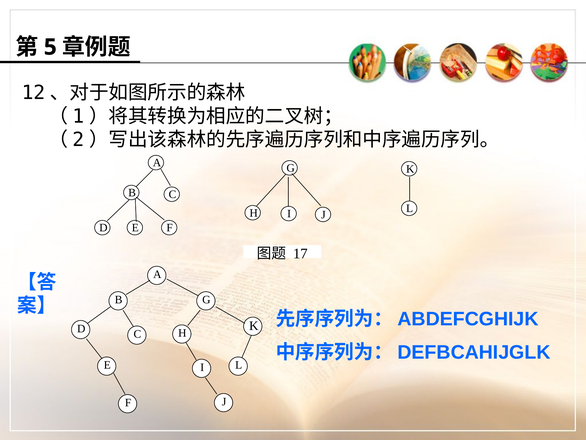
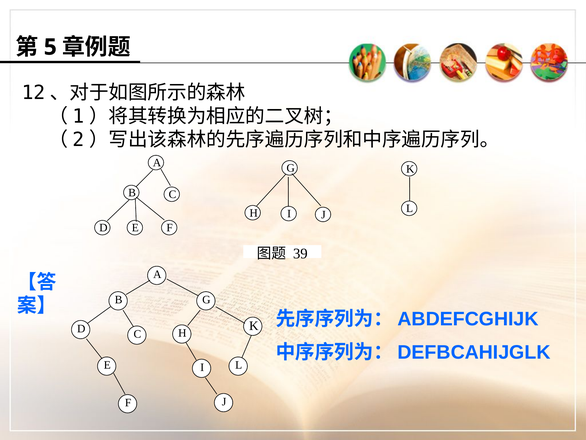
17: 17 -> 39 (300, 254)
